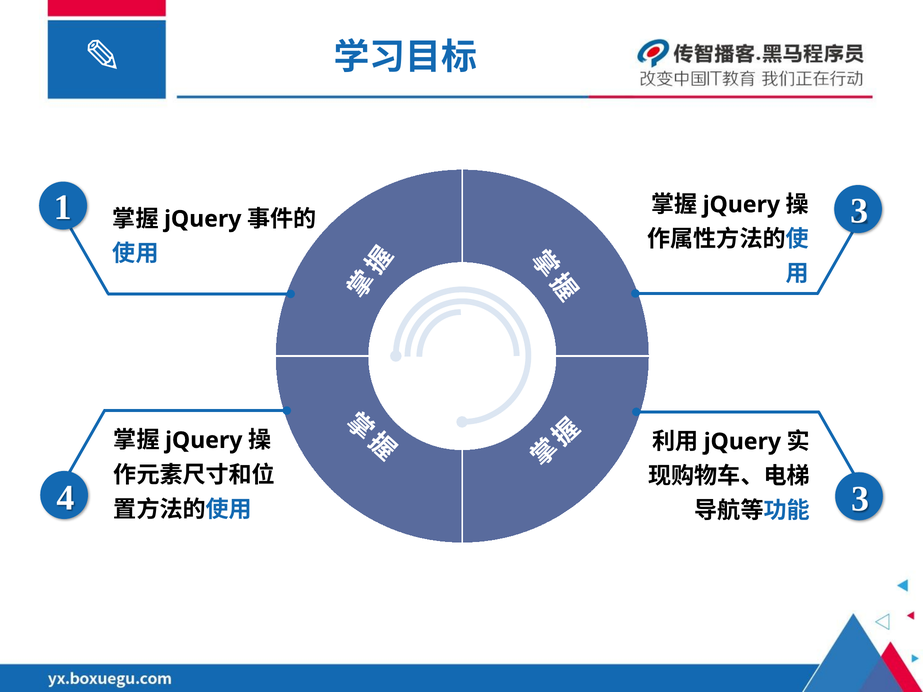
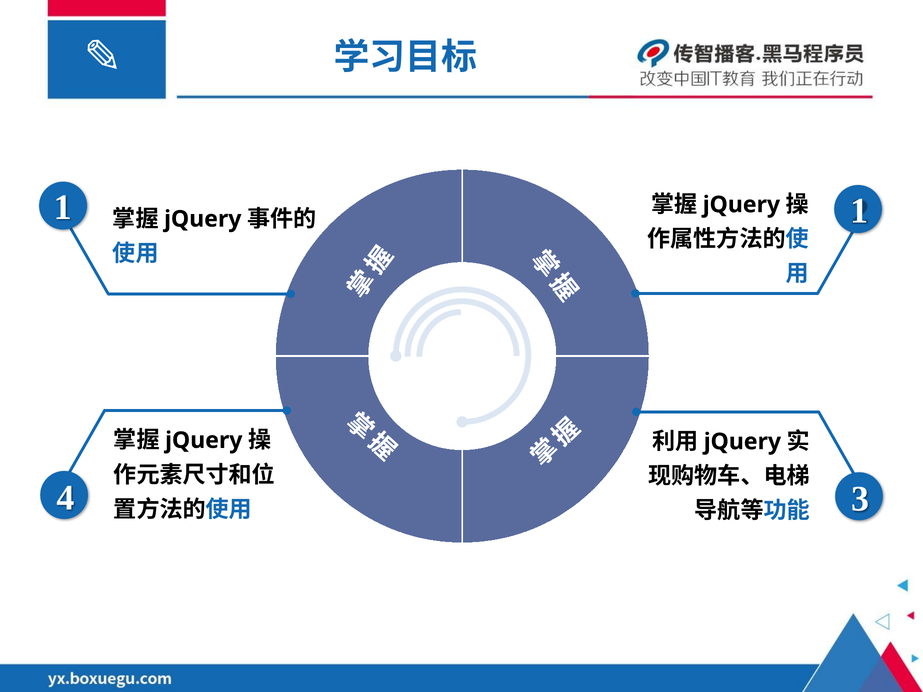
1 3: 3 -> 1 (859, 211)
